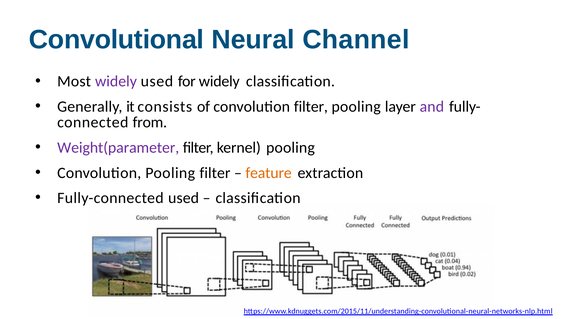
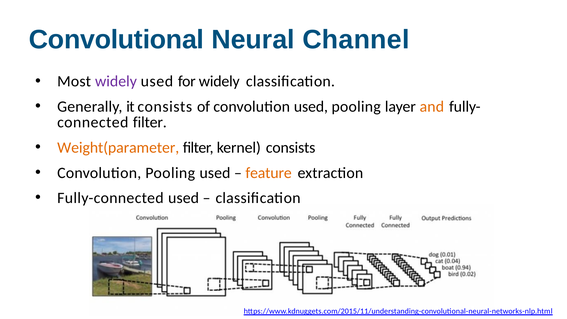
convolution filter: filter -> used (311, 107)
and colour: purple -> orange (432, 107)
connected from: from -> filter (150, 122)
Weight(parameter colour: purple -> orange (118, 148)
kernel pooling: pooling -> consists (291, 148)
Pooling filter: filter -> used (215, 173)
